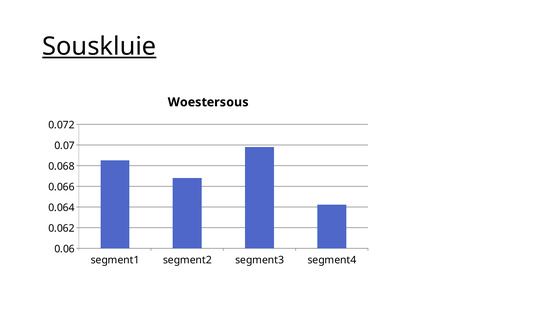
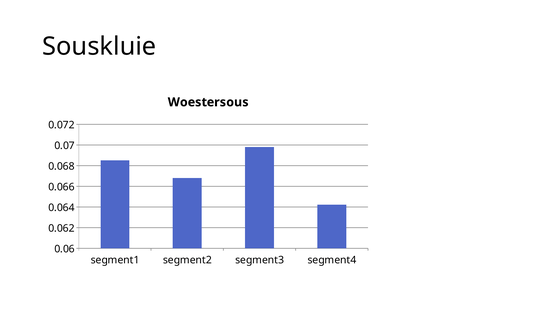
Souskluie underline: present -> none (99, 47)
